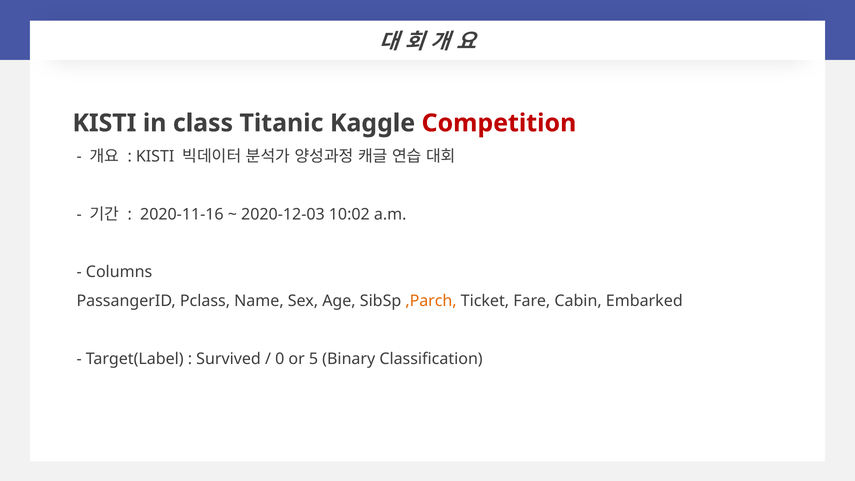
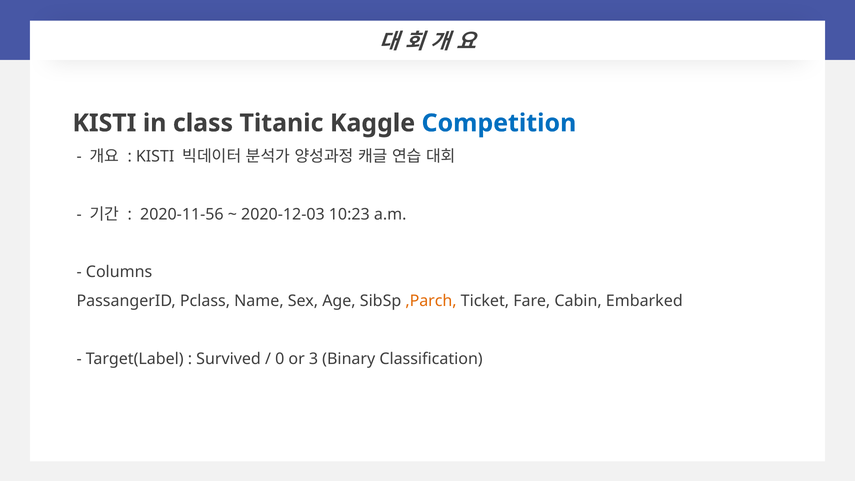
Competition colour: red -> blue (499, 123)
2020-11-16: 2020-11-16 -> 2020-11-56 (182, 214)
10:02: 10:02 -> 10:23 (349, 214)
5: 5 -> 3 (314, 359)
